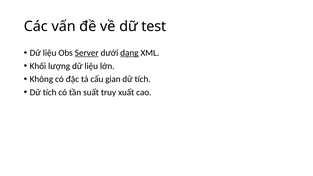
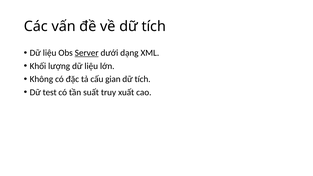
về dữ test: test -> tích (154, 26)
dạng underline: present -> none (129, 53)
tích: tích -> test (50, 92)
